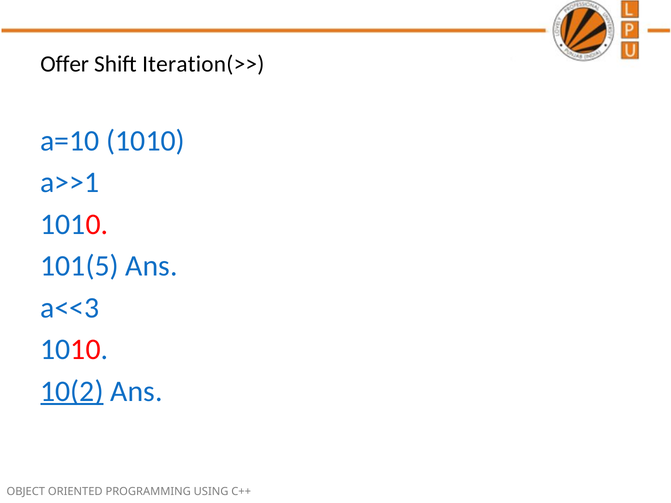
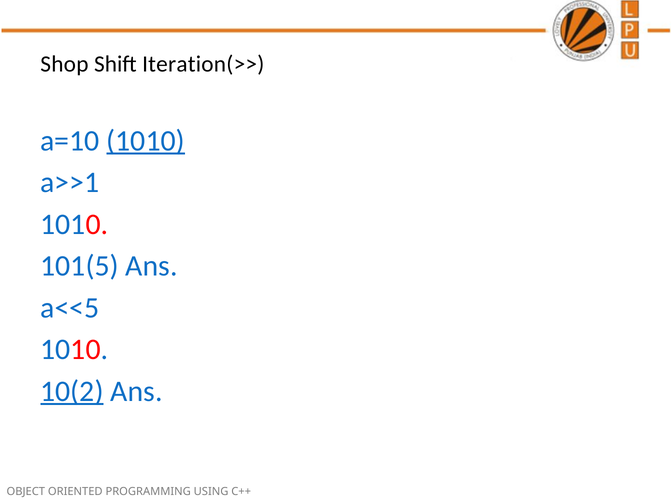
Offer: Offer -> Shop (64, 64)
1010 underline: none -> present (146, 141)
a<<3: a<<3 -> a<<5 (70, 308)
